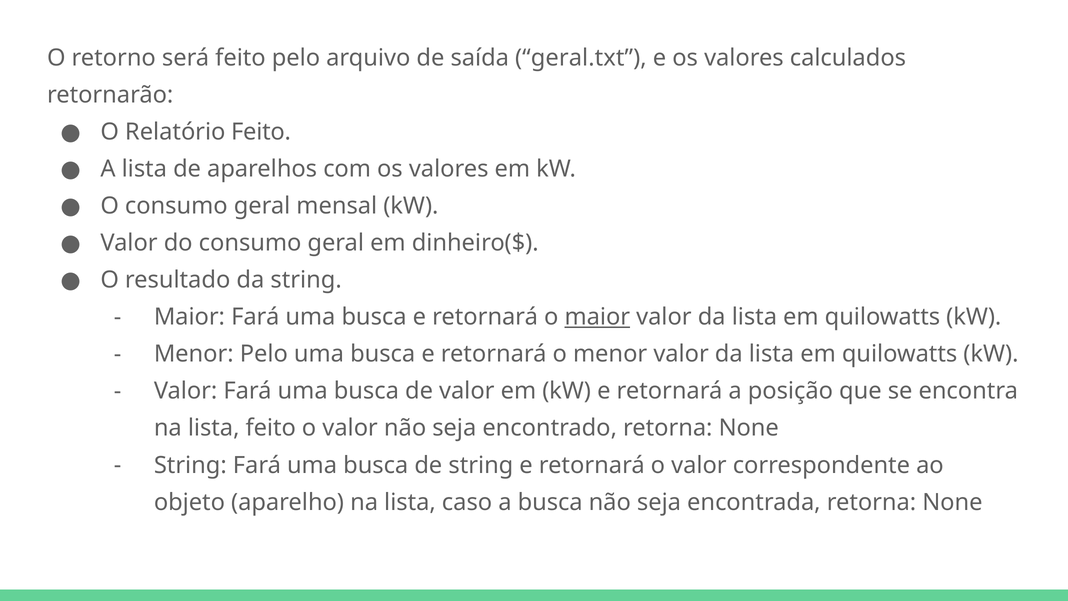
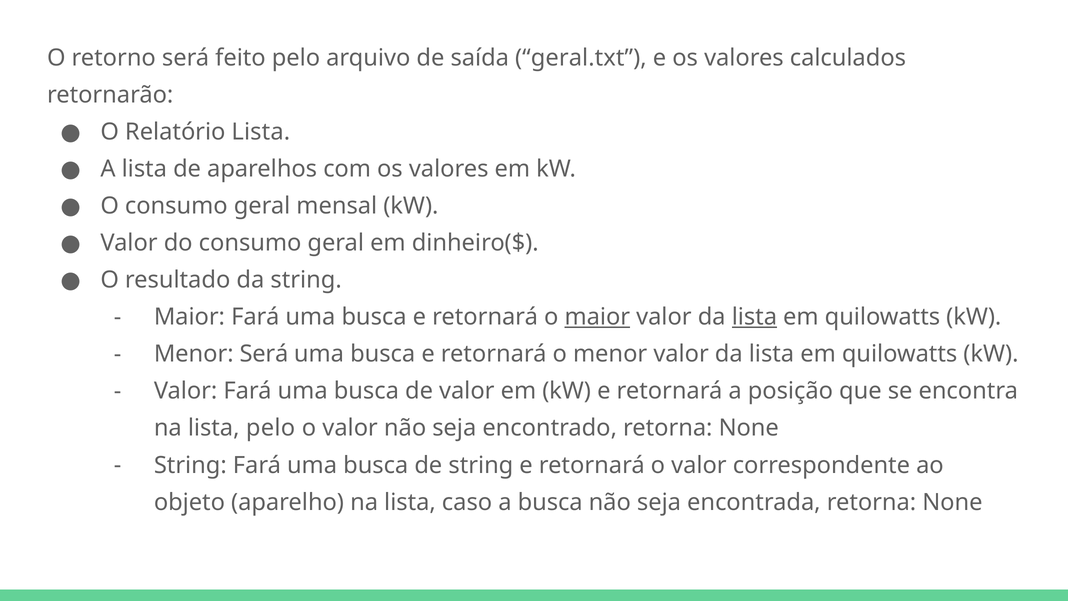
Relatório Feito: Feito -> Lista (261, 132)
lista underline: none -> present (754, 317)
Menor Pelo: Pelo -> Será (264, 354)
lista feito: feito -> pelo (271, 428)
